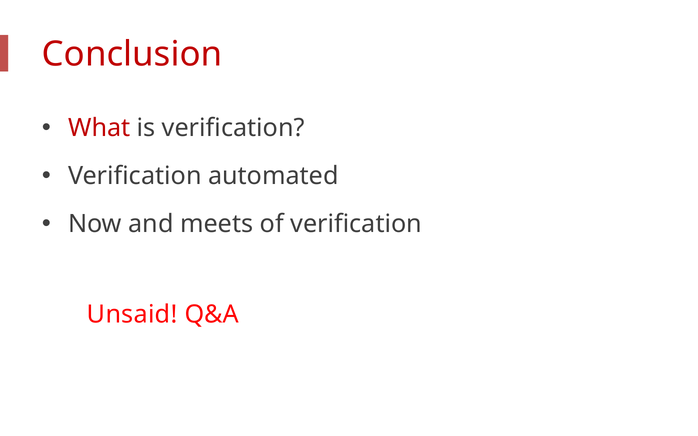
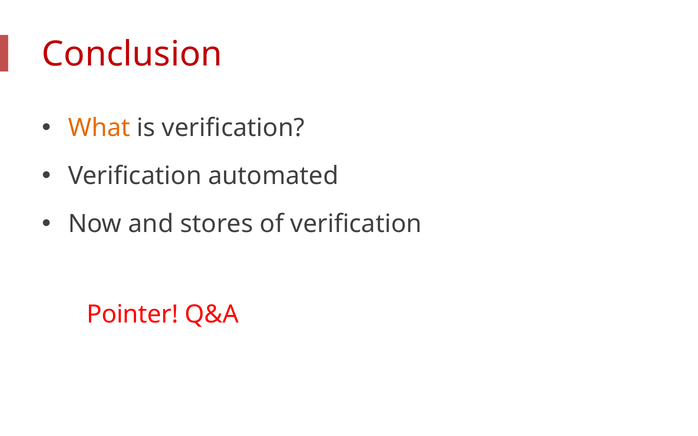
What colour: red -> orange (99, 128)
meets: meets -> stores (217, 224)
Unsaid: Unsaid -> Pointer (132, 315)
